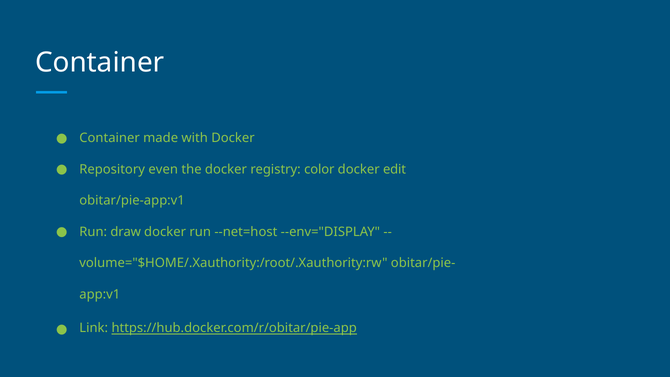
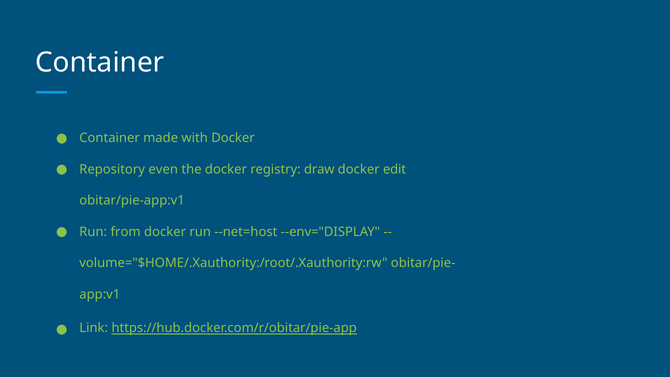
color: color -> draw (319, 169)
draw: draw -> from (126, 232)
